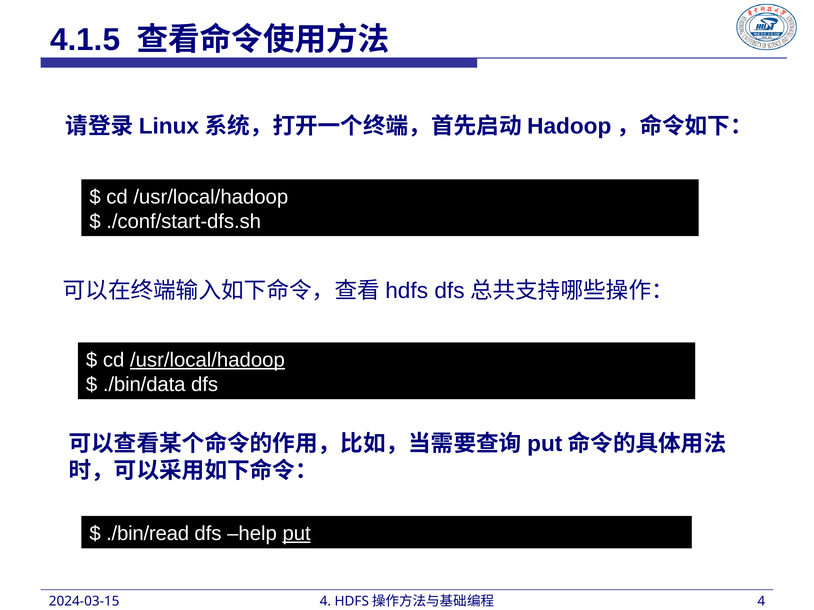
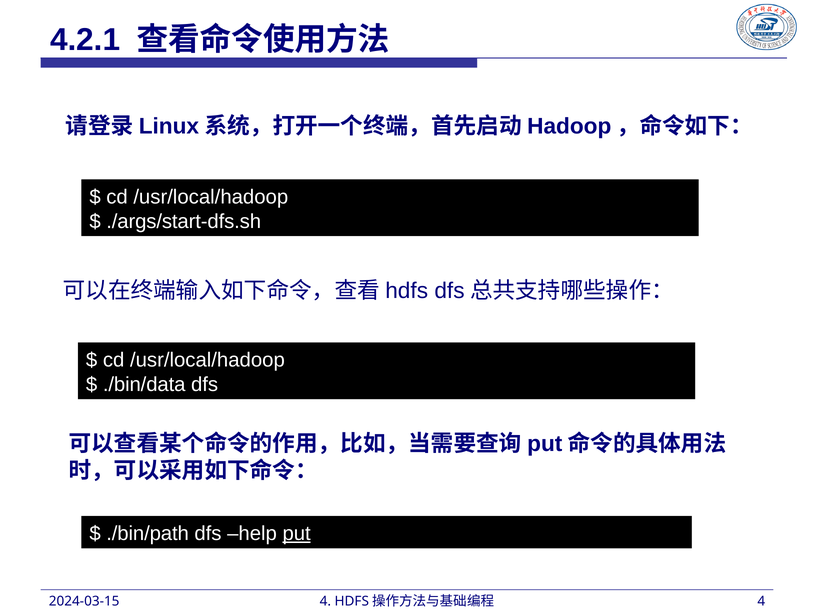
4.1.5: 4.1.5 -> 4.2.1 (85, 40)
./conf/start-dfs.sh: ./conf/start-dfs.sh -> ./args/start-dfs.sh (184, 222)
/usr/local/hadoop underline: present -> none (207, 360)
./bin/read: ./bin/read -> ./bin/path (148, 534)
